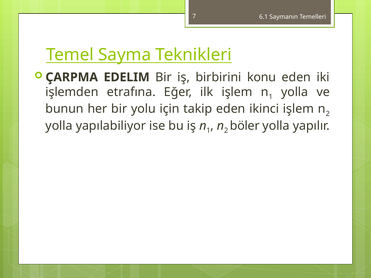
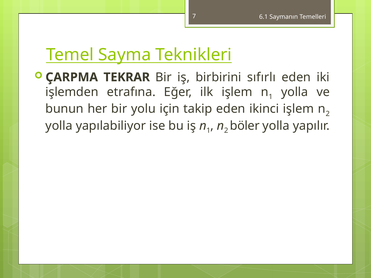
EDELIM: EDELIM -> TEKRAR (127, 77)
konu: konu -> sıfırlı (262, 77)
